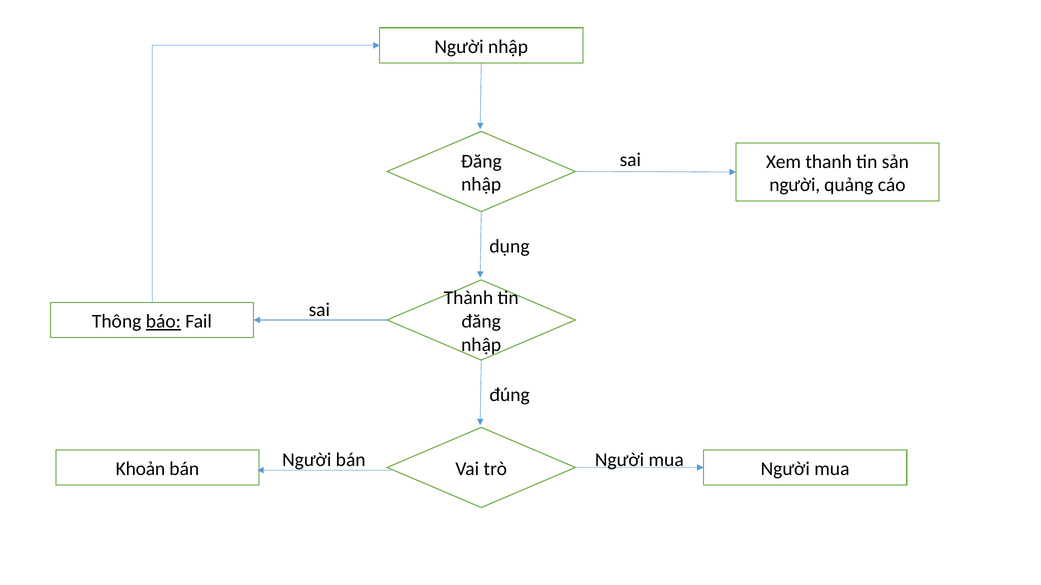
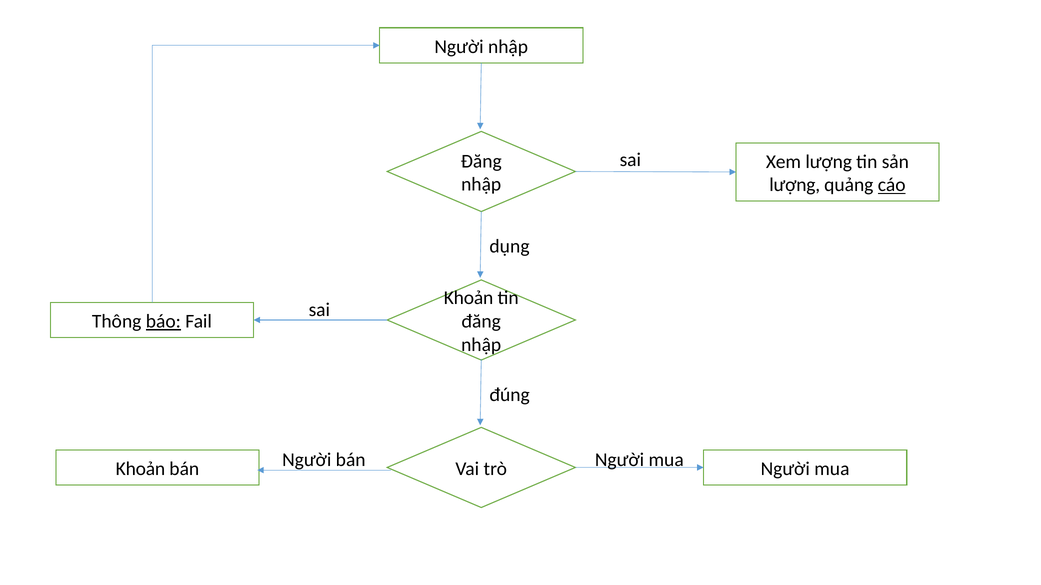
Xem thanh: thanh -> lượng (829, 162)
người: người -> lượng (795, 185)
cáo underline: none -> present (892, 185)
Thành: Thành -> Khoản (469, 298)
